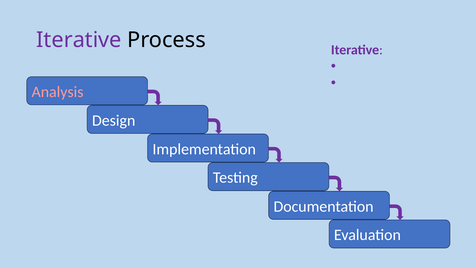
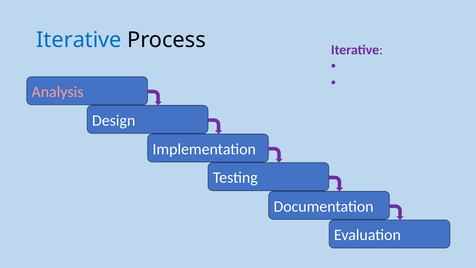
Iterative colour: purple -> blue (79, 40)
